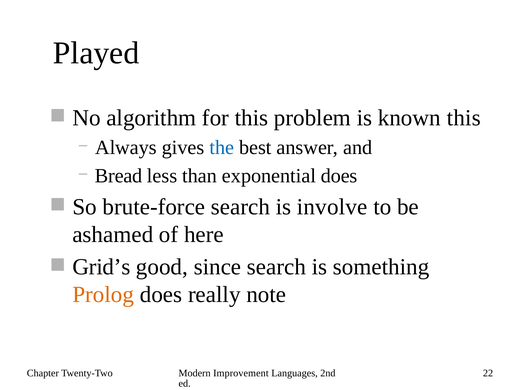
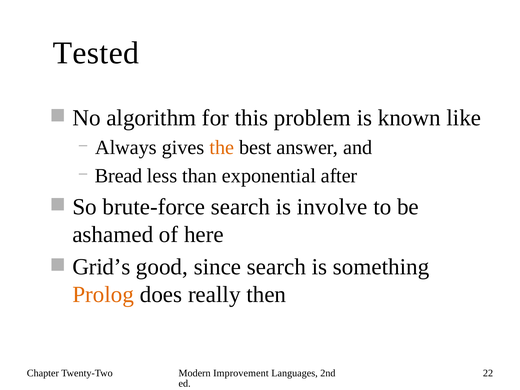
Played: Played -> Tested (96, 53)
known this: this -> like (464, 118)
the colour: blue -> orange (222, 148)
exponential does: does -> after (339, 176)
note: note -> then (266, 295)
